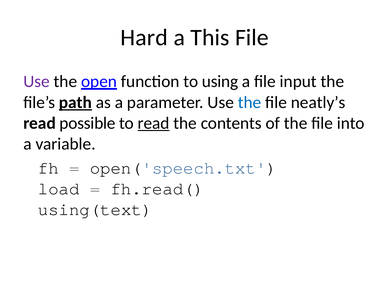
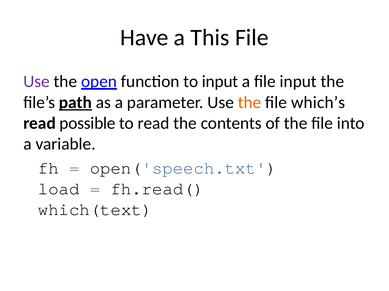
Hard: Hard -> Have (144, 38)
to using: using -> input (220, 82)
the colour: blue -> orange (250, 103)
neatly’s: neatly’s -> which’s (318, 103)
read underline: present -> none (154, 123)
using(text: using(text -> which(text (95, 210)
